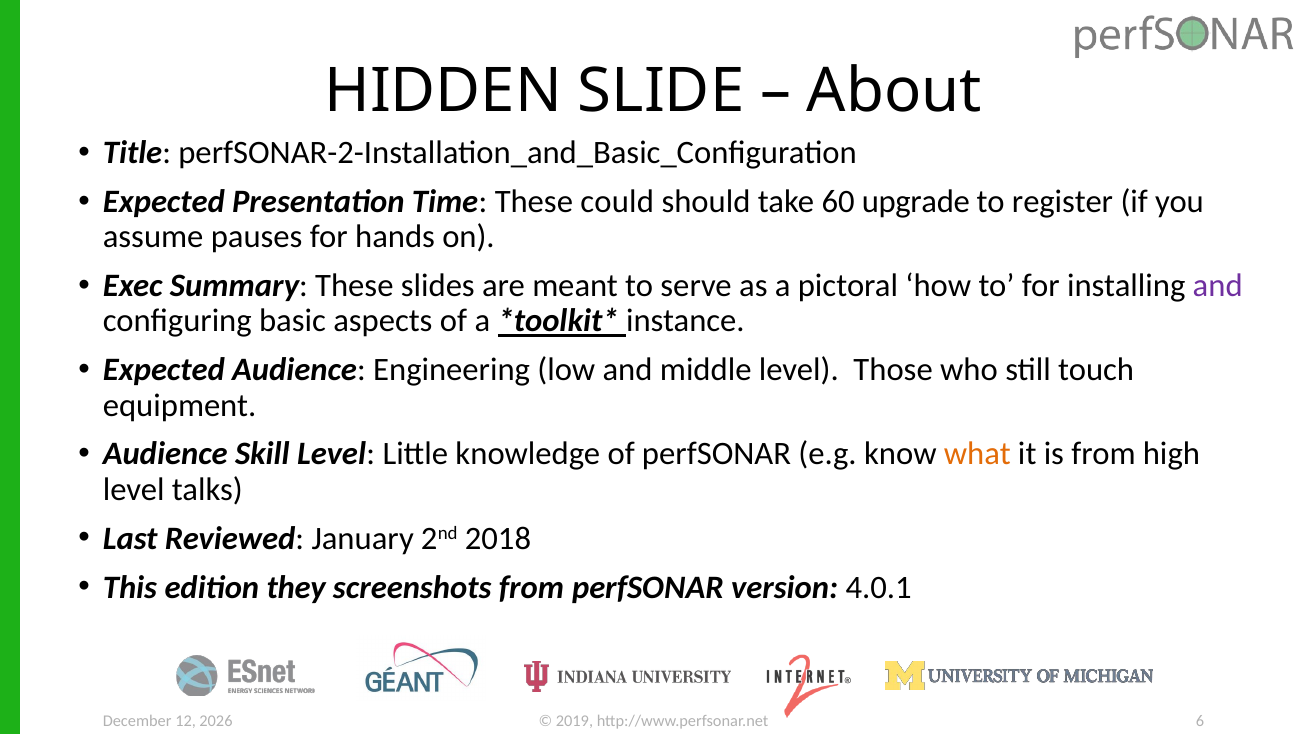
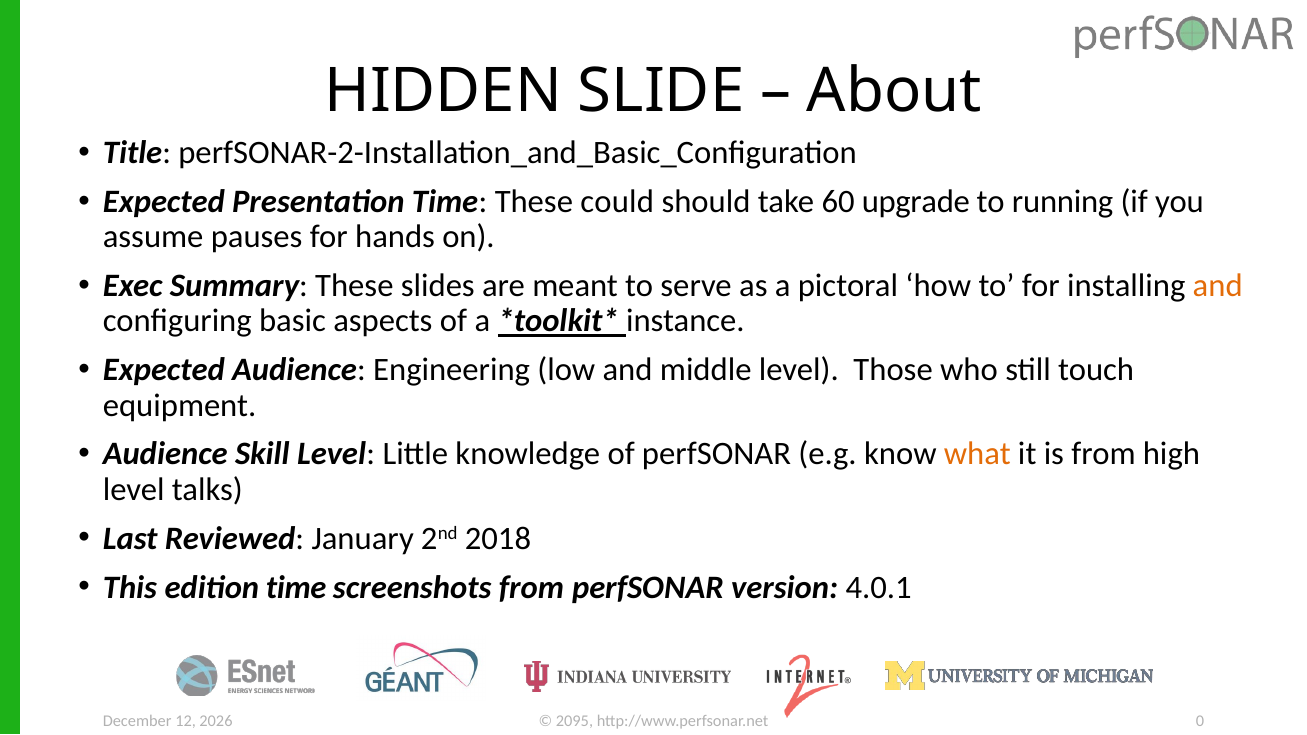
register: register -> running (1063, 202)
and colour: purple -> orange (1218, 286)
edition they: they -> time (296, 587)
2019: 2019 -> 2095 (574, 721)
6: 6 -> 0 (1200, 721)
